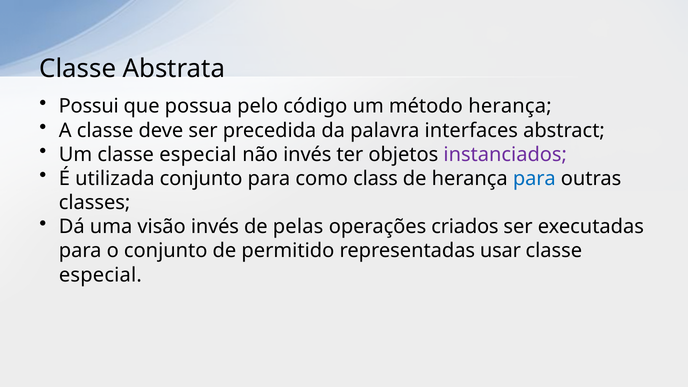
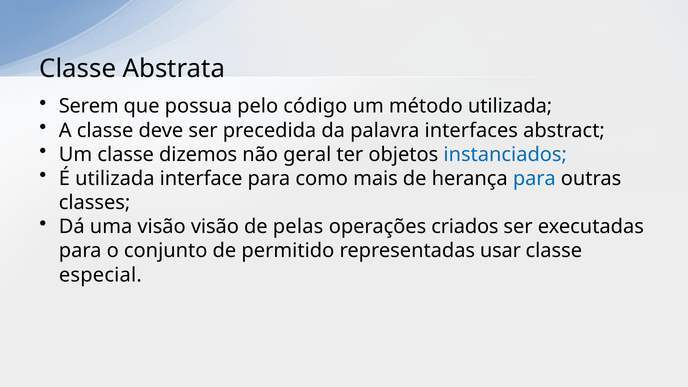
Possui: Possui -> Serem (89, 106)
método herança: herança -> utilizada (510, 106)
Um classe especial: especial -> dizemos (198, 154)
não invés: invés -> geral (307, 154)
instanciados colour: purple -> blue (505, 154)
utilizada conjunto: conjunto -> interface (201, 179)
class: class -> mais (375, 179)
visão invés: invés -> visão (215, 227)
